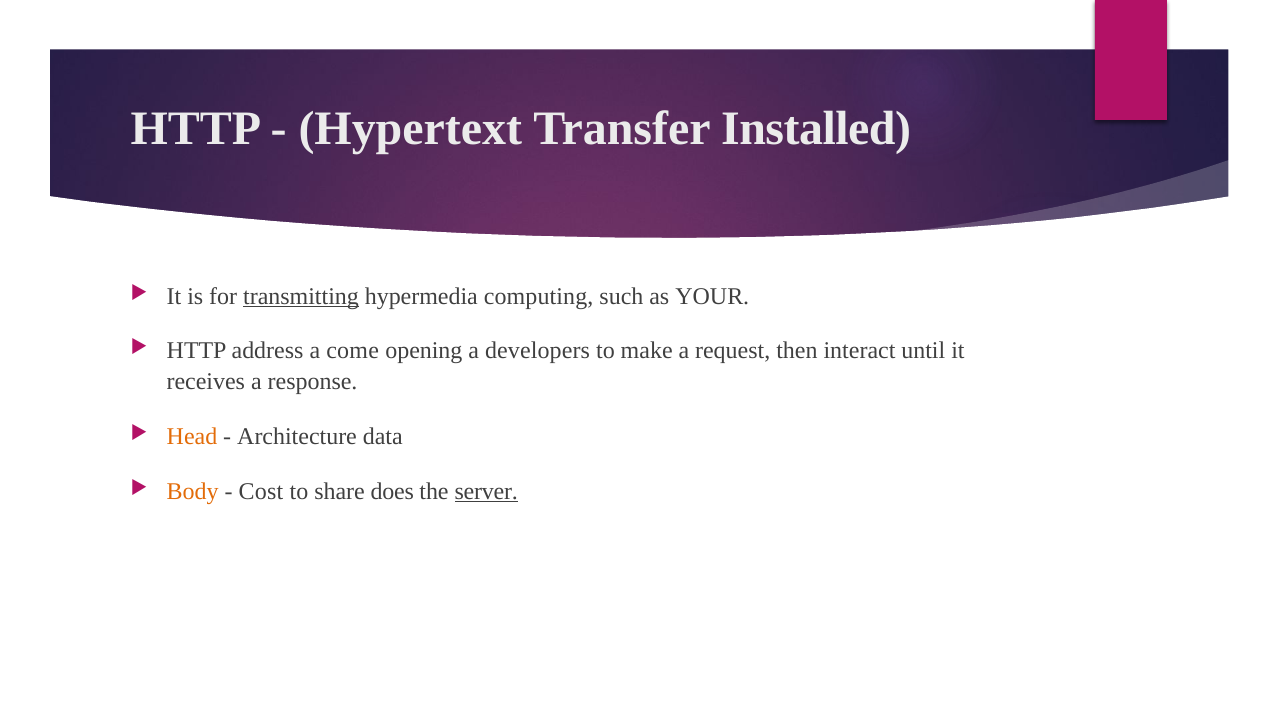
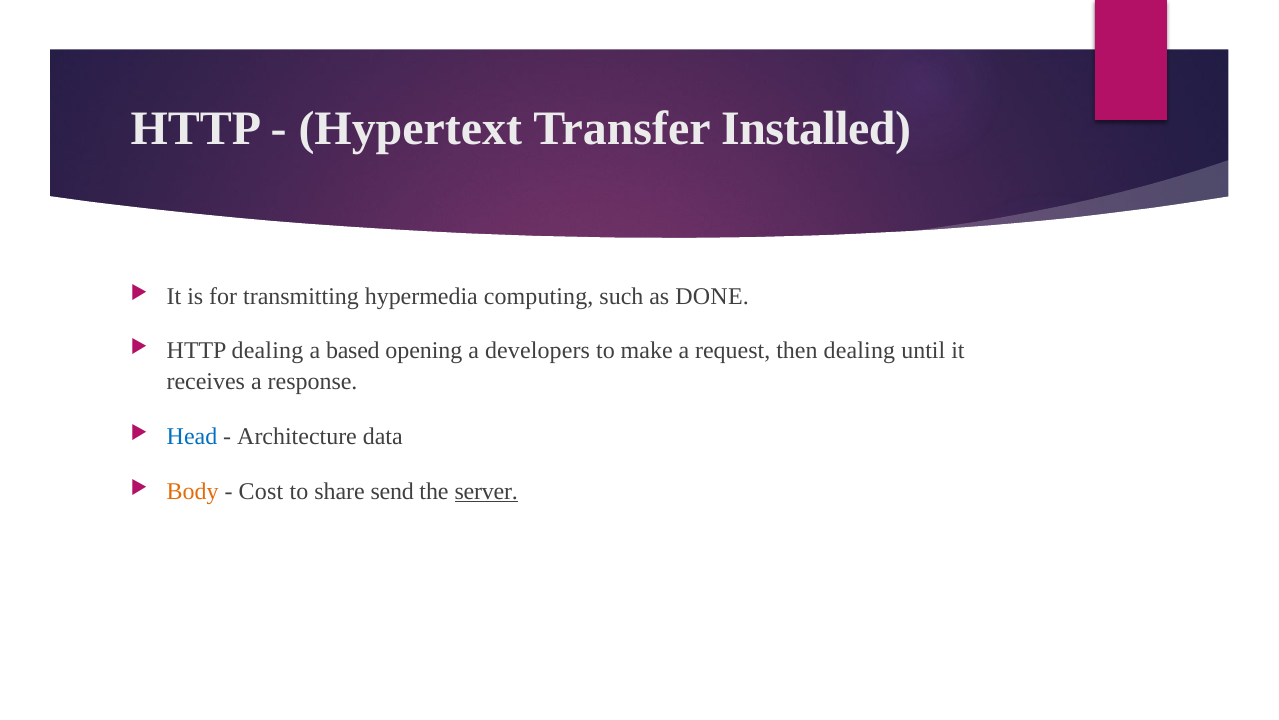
transmitting underline: present -> none (301, 296)
YOUR: YOUR -> DONE (712, 296)
HTTP address: address -> dealing (267, 351)
come: come -> based (353, 351)
then interact: interact -> dealing (859, 351)
Head colour: orange -> blue (192, 436)
does: does -> send (392, 491)
